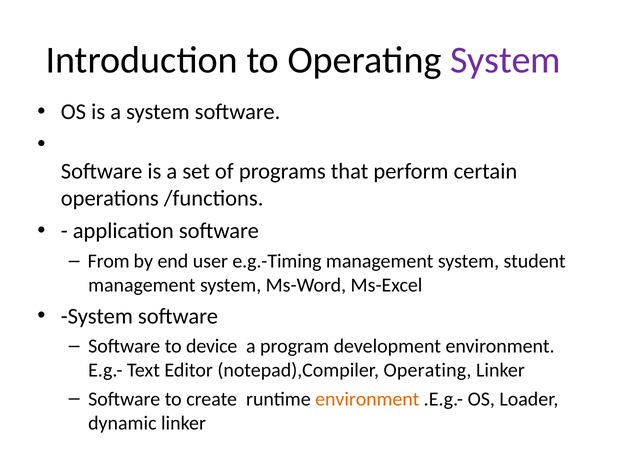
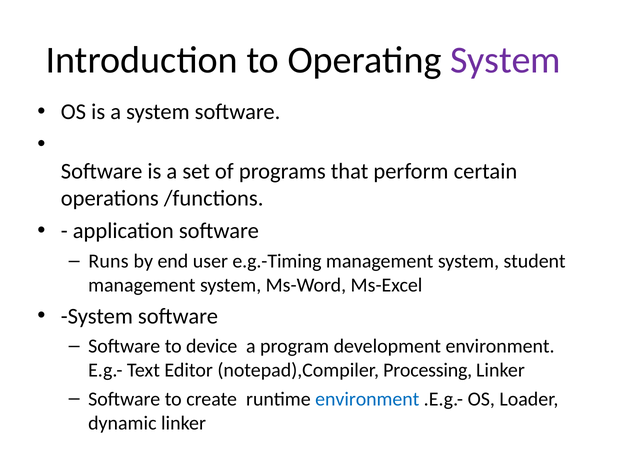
From: From -> Runs (108, 261)
notepad),Compiler Operating: Operating -> Processing (428, 370)
environment colour: orange -> blue (367, 399)
